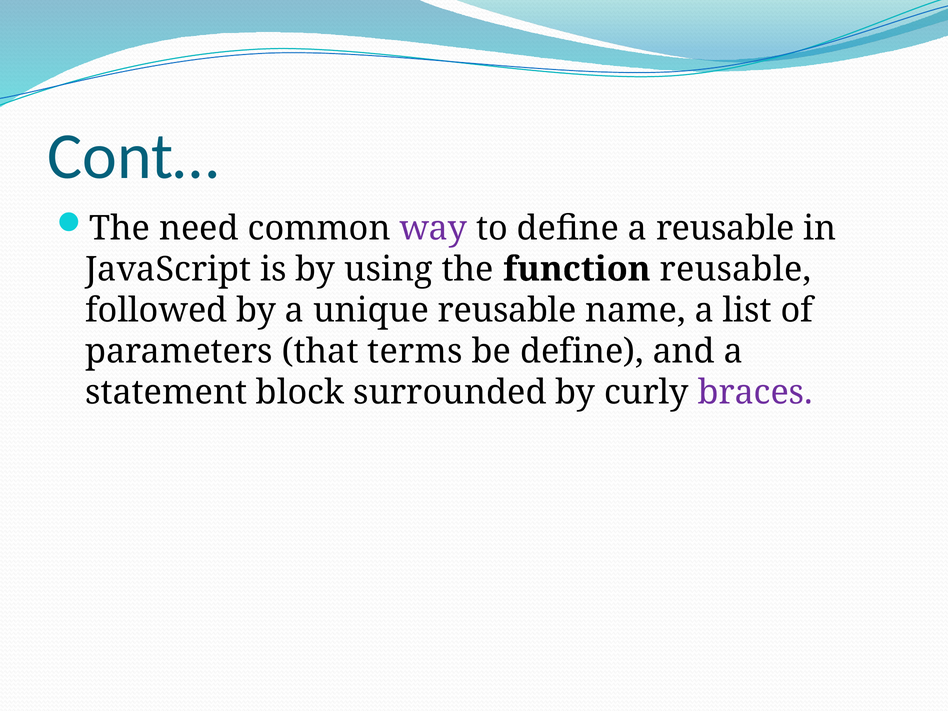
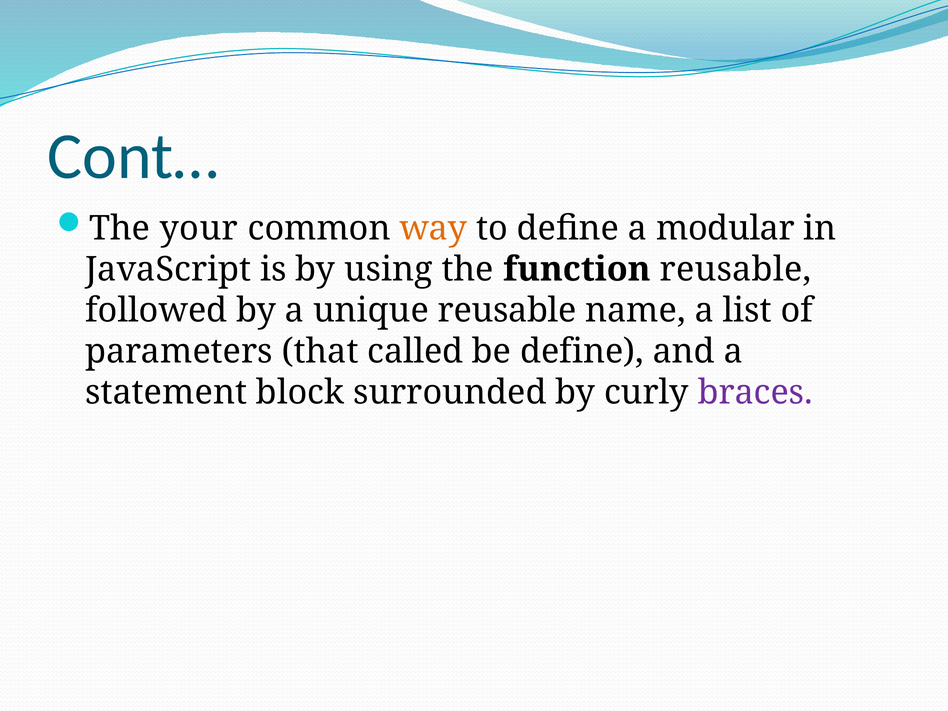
need: need -> your (199, 228)
way colour: purple -> orange (433, 228)
a reusable: reusable -> modular (725, 228)
terms: terms -> called (415, 351)
